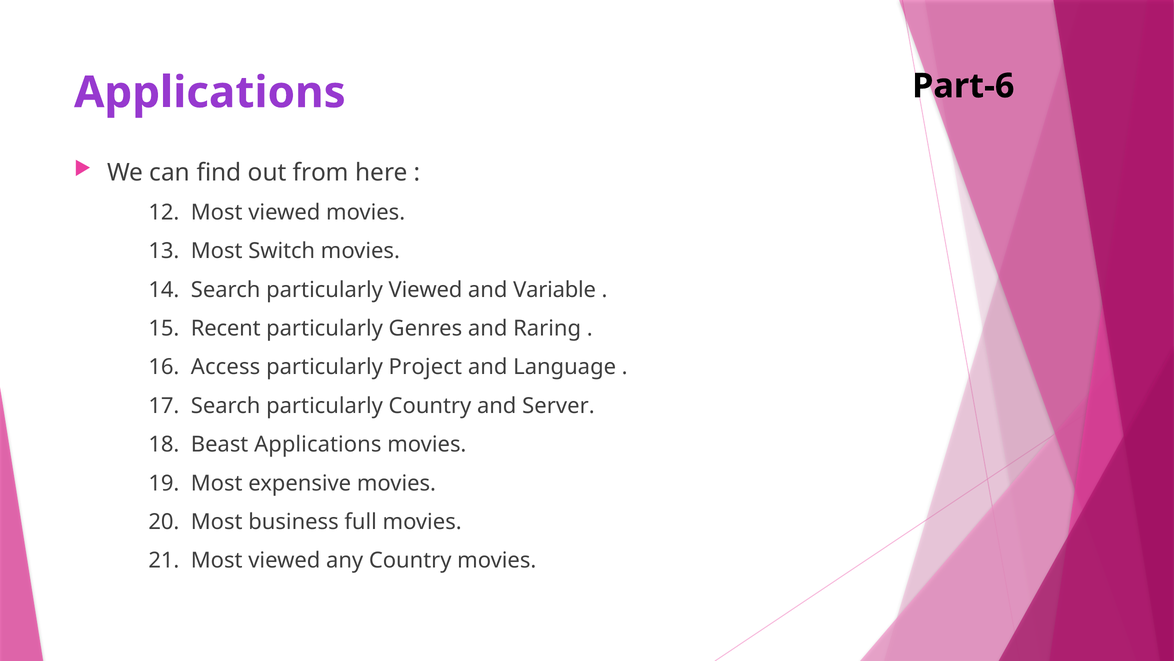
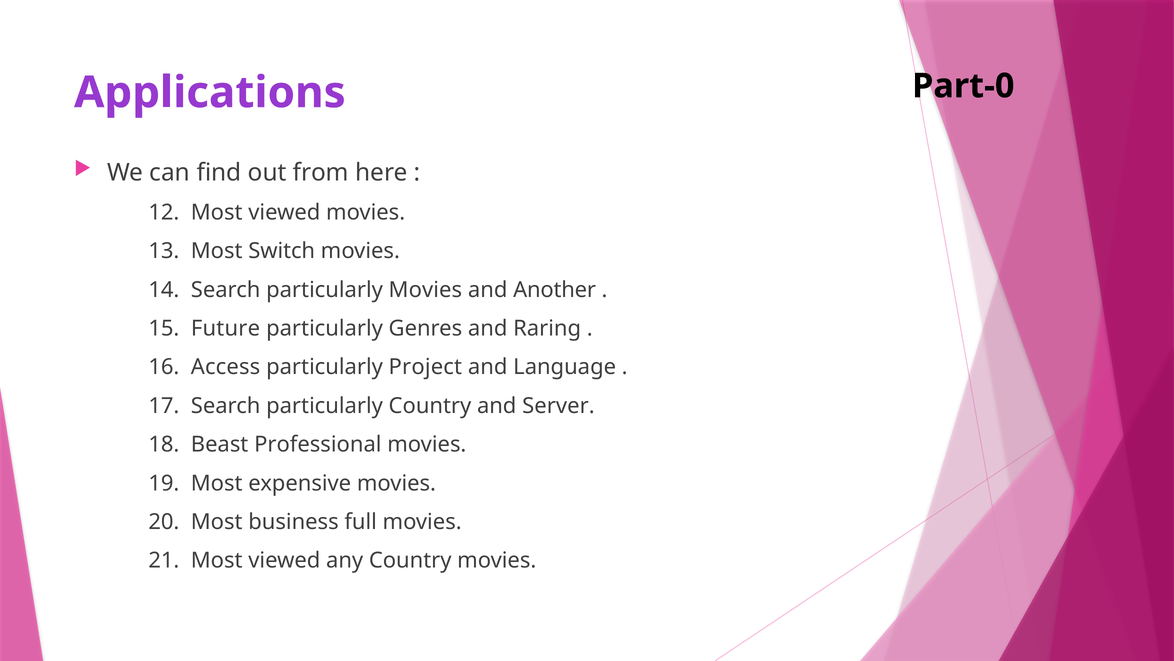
Part-6: Part-6 -> Part-0 (963, 86)
particularly Viewed: Viewed -> Movies (425, 290)
Variable: Variable -> Another (555, 290)
Recent: Recent -> Future (225, 328)
Beast Applications: Applications -> Professional (318, 444)
